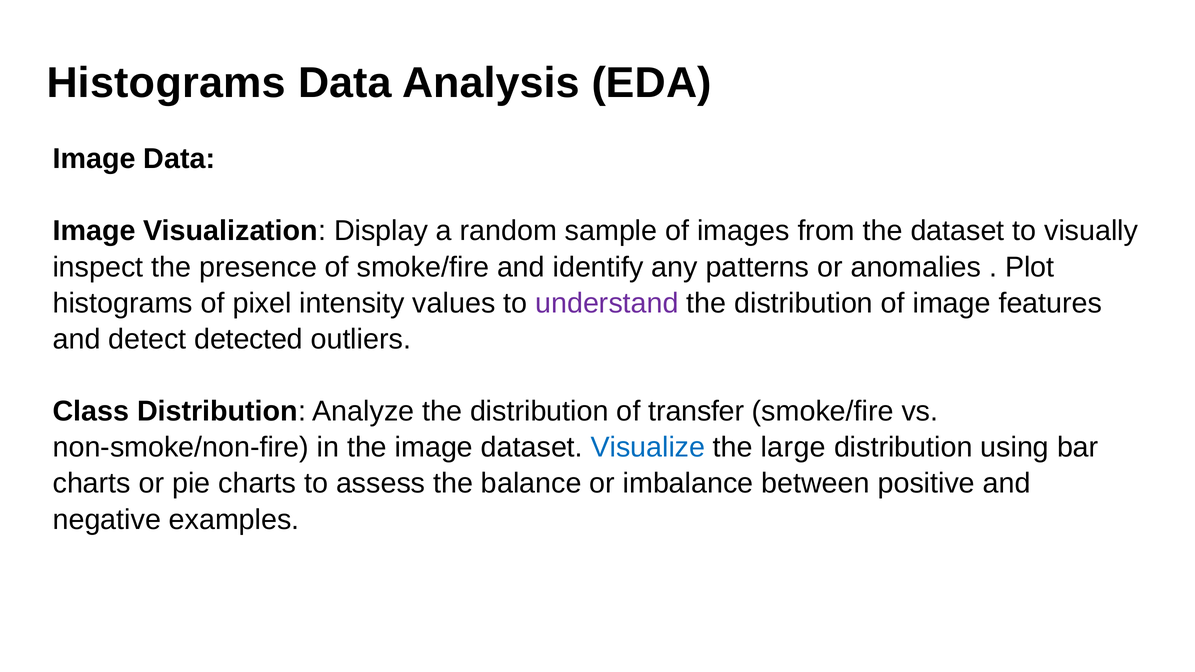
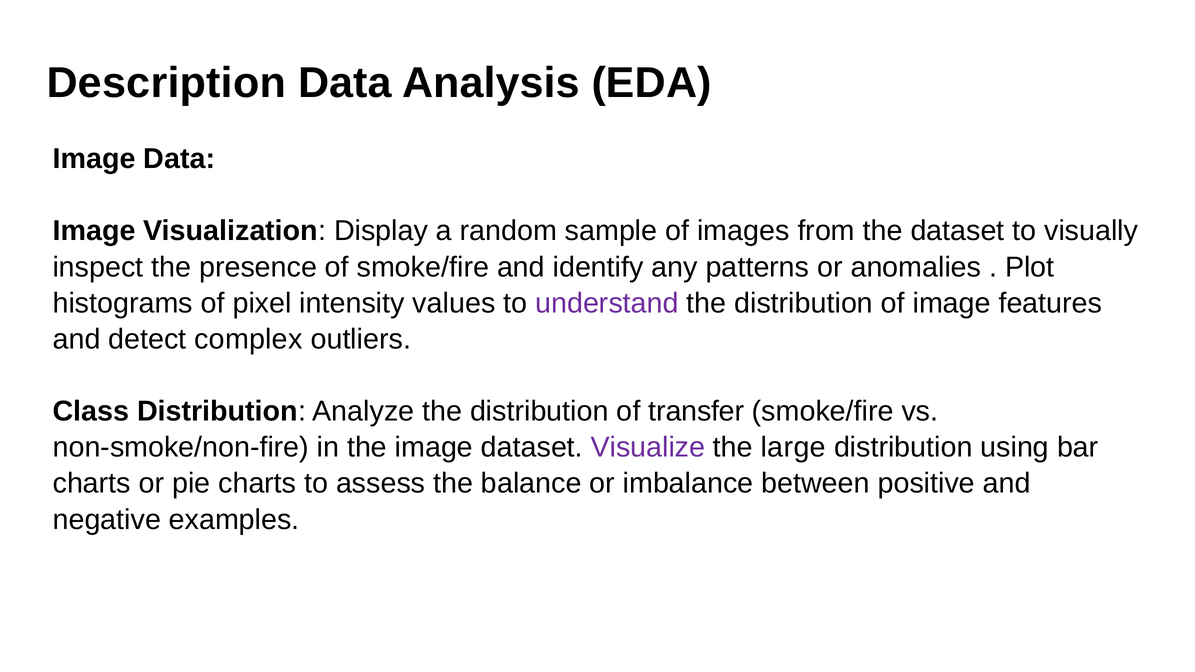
Histograms: Histograms -> Description (166, 83)
detected: detected -> complex (248, 339)
Visualize colour: blue -> purple (648, 448)
